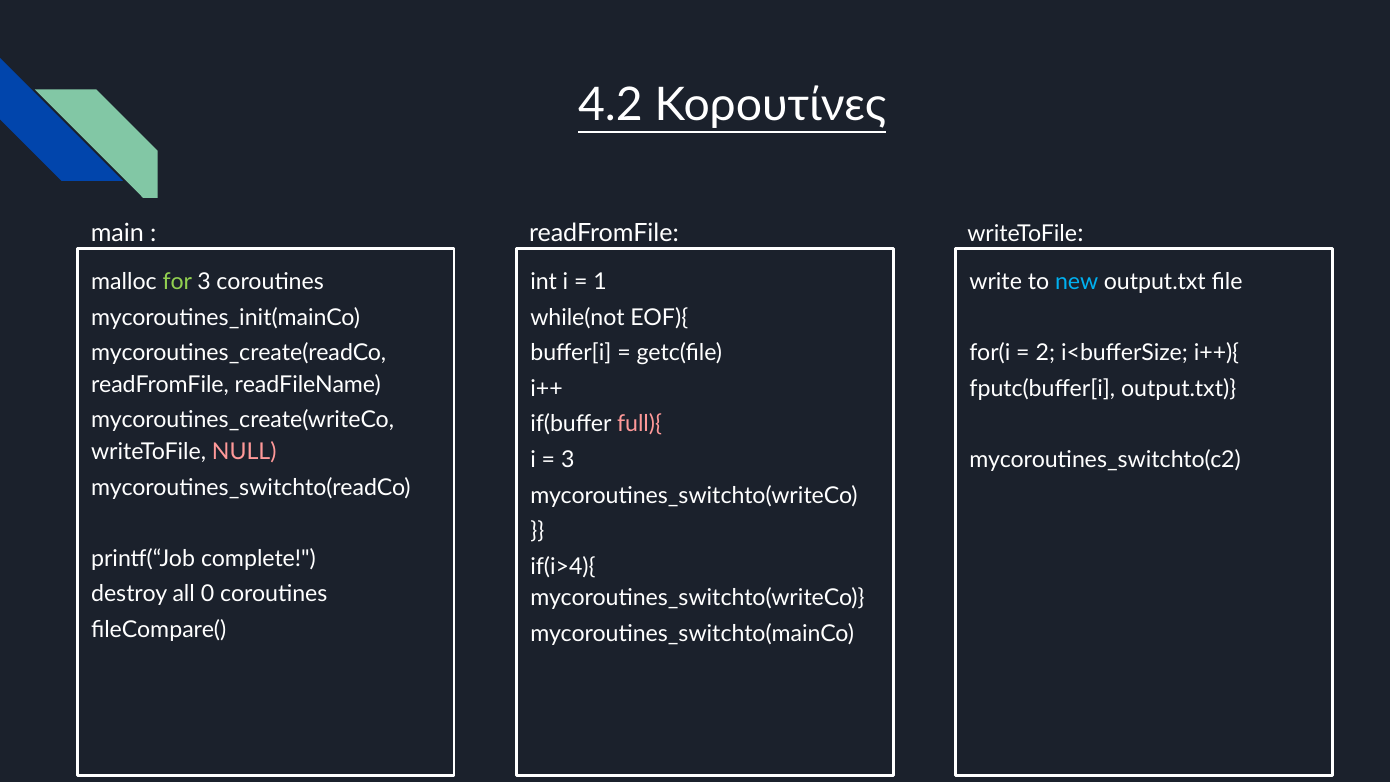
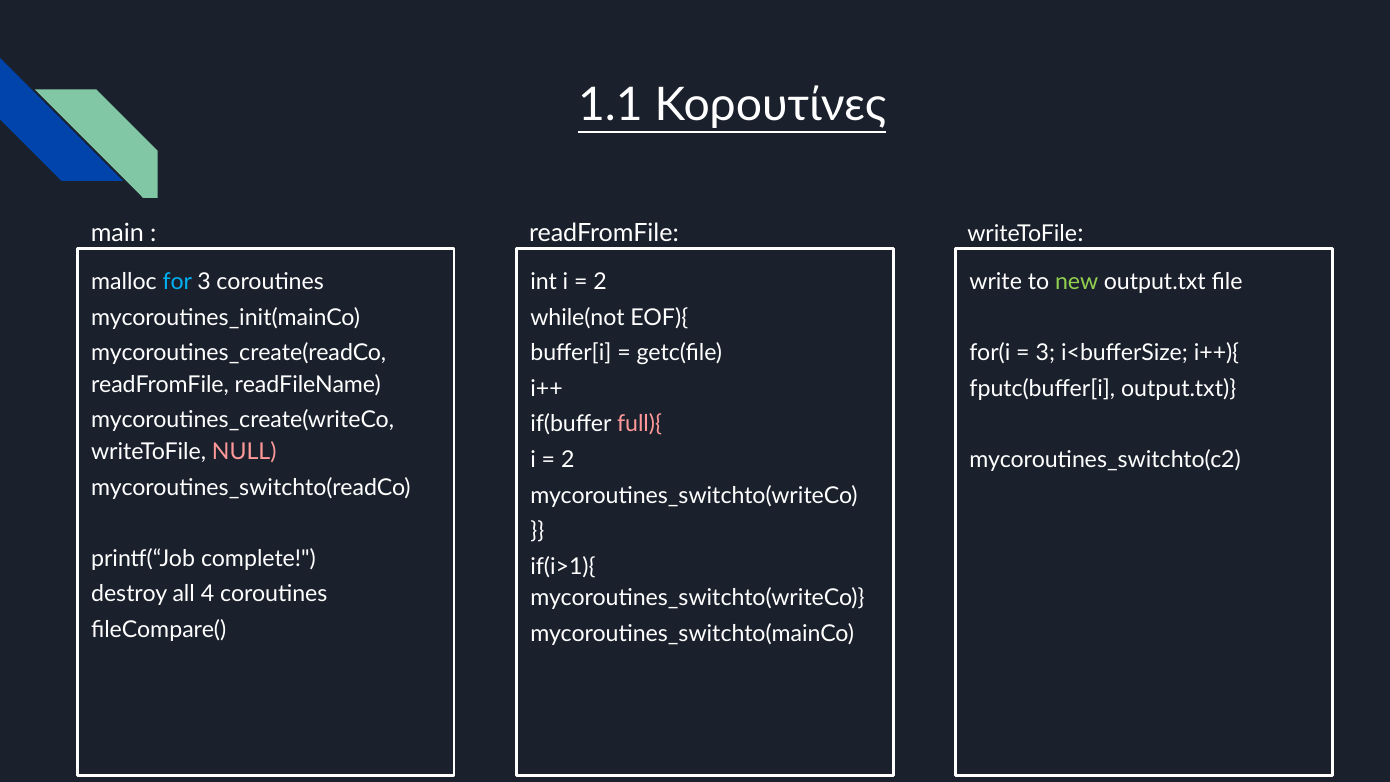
4.2: 4.2 -> 1.1 (610, 105)
for colour: light green -> light blue (177, 282)
1: 1 -> 2 (600, 282)
new colour: light blue -> light green (1077, 282)
2: 2 -> 3 (1045, 353)
3: 3 -> 2 (568, 460)
if(i>4){: if(i>4){ -> if(i>1){ (563, 566)
0: 0 -> 4 (208, 594)
